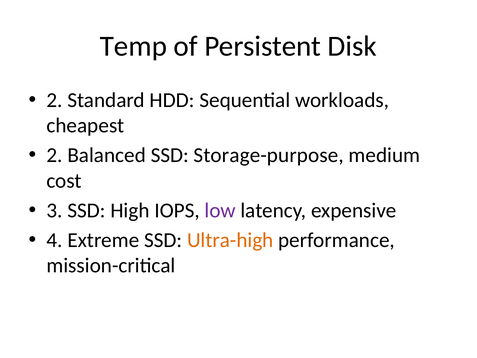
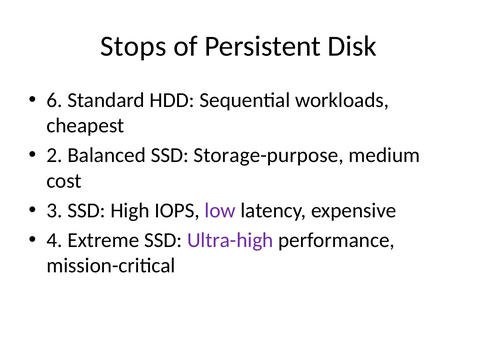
Temp: Temp -> Stops (133, 46)
2: 2 -> 6 (55, 100)
Ultra-high colour: orange -> purple (230, 240)
